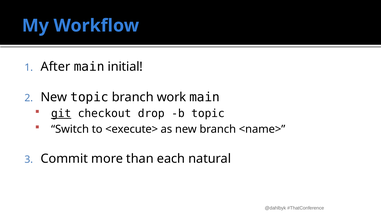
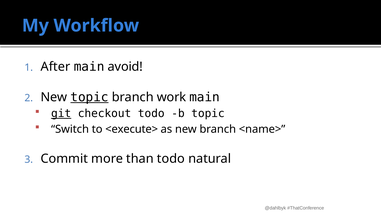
initial: initial -> avoid (125, 67)
topic underline: none -> present (90, 97)
checkout drop: drop -> todo (151, 114)
than each: each -> todo (171, 159)
